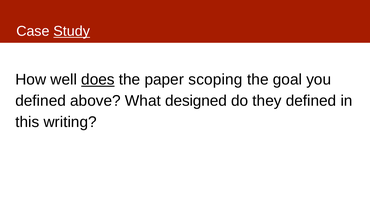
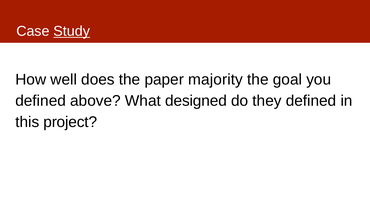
does underline: present -> none (98, 80)
scoping: scoping -> majority (216, 80)
writing: writing -> project (70, 122)
